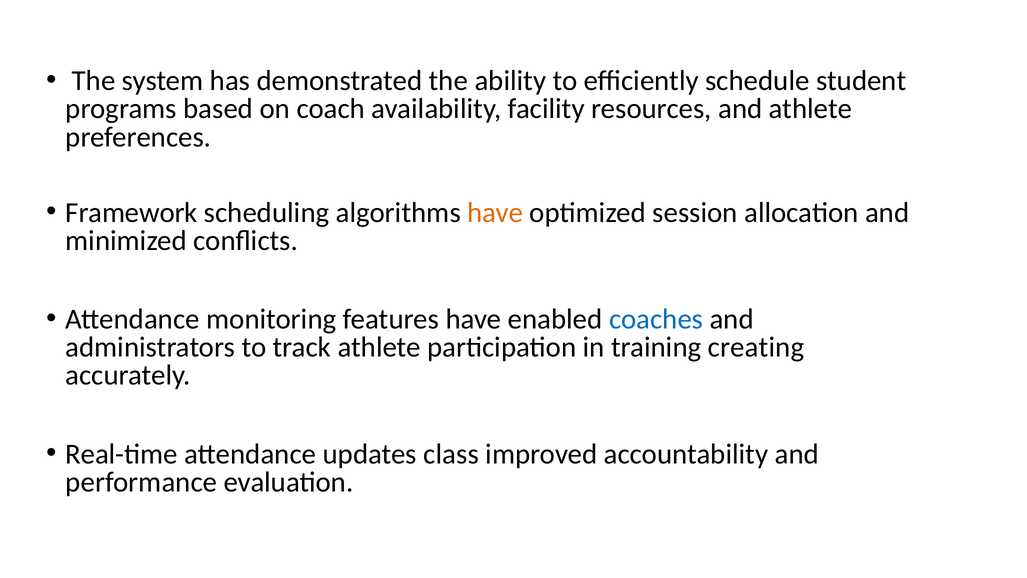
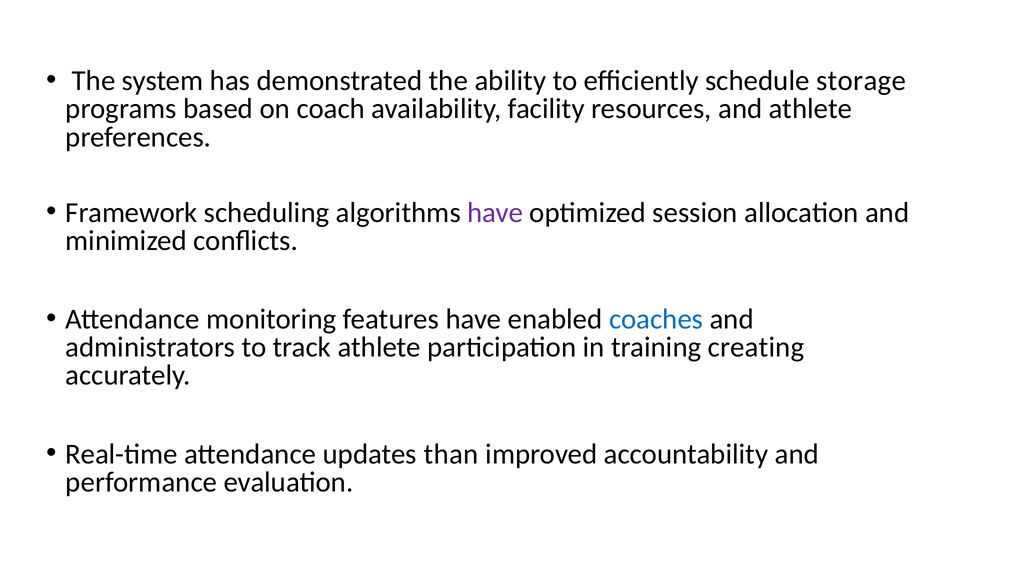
student: student -> storage (861, 81)
have colour: orange -> purple (495, 212)
class: class -> than (451, 454)
